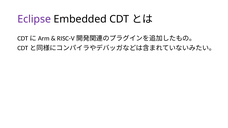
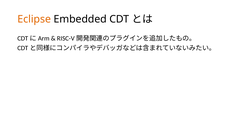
Eclipse colour: purple -> orange (34, 19)
